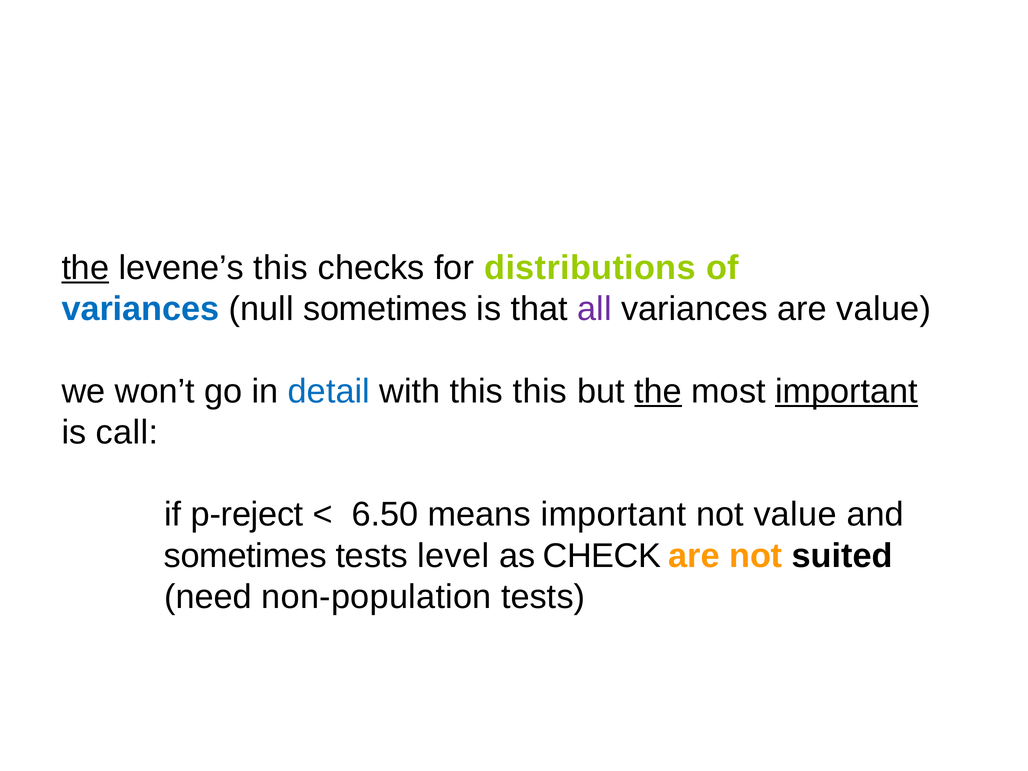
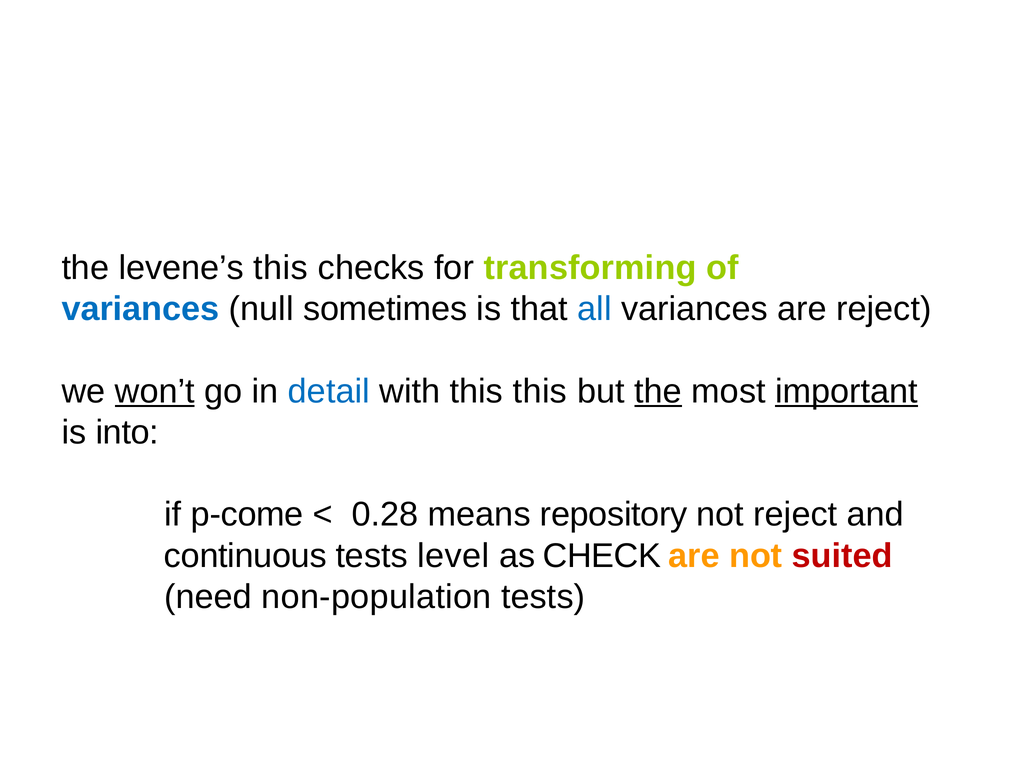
the underline: present -> none (85, 268)
distributions: distributions -> transforming (590, 268)
all colour: purple -> blue (594, 309)
are value: value -> reject (884, 309)
won’t underline: none -> present (155, 391)
call: call -> into (127, 432)
p-reject: p-reject -> p-come (247, 515)
6.50: 6.50 -> 0.28 (385, 515)
means important: important -> repository (614, 515)
not value: value -> reject (795, 515)
sometimes: sometimes -> continuous (245, 556)
suited colour: black -> red (842, 556)
